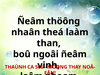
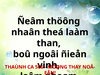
ngoâi ñeâm: ñeâm -> ñieån (74, 54)
